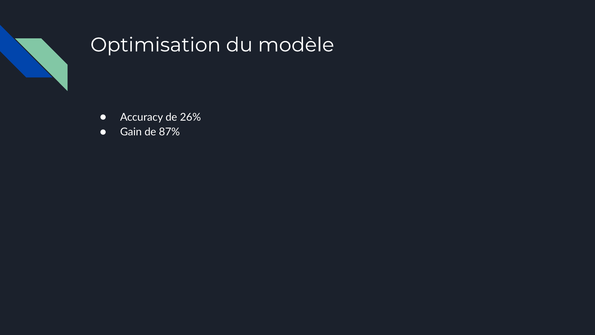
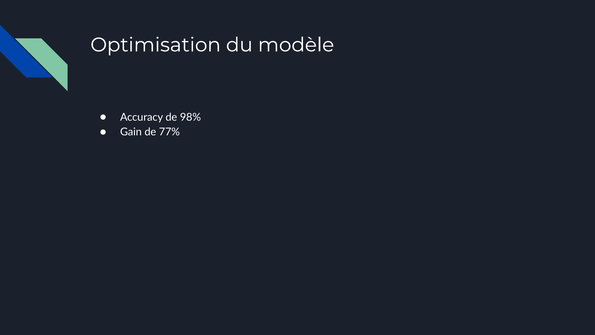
26%: 26% -> 98% (190, 117)
87%: 87% -> 77% (169, 132)
